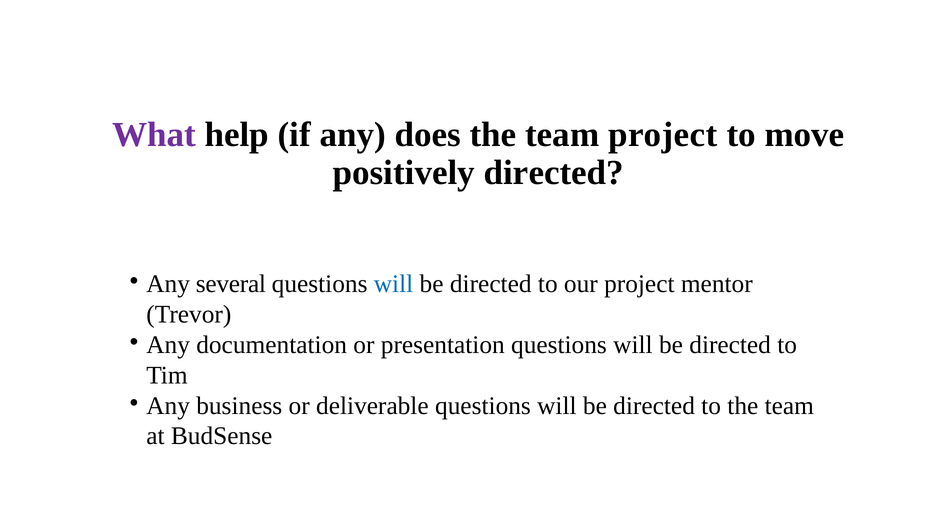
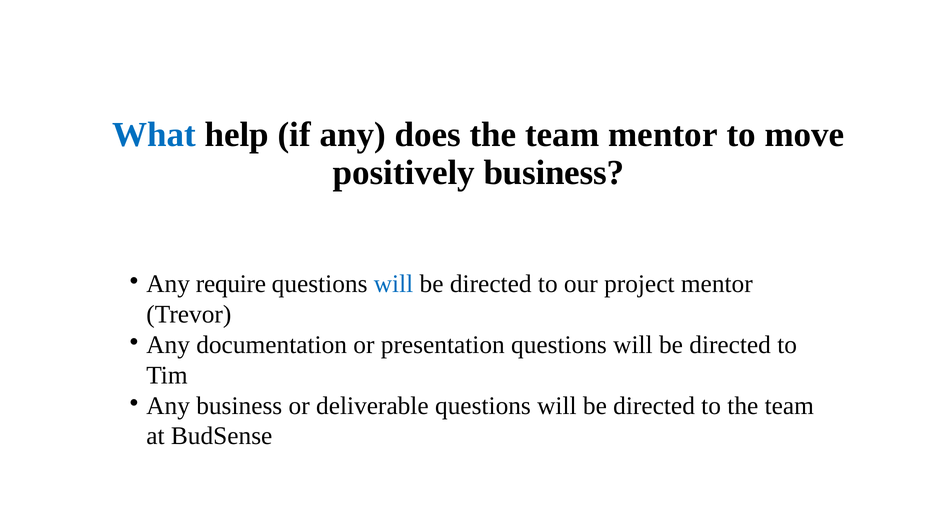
What colour: purple -> blue (154, 135)
team project: project -> mentor (663, 135)
positively directed: directed -> business (554, 173)
several: several -> require (231, 284)
